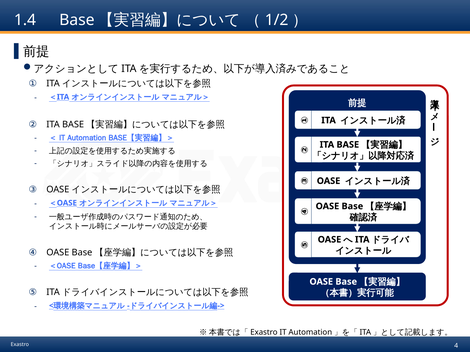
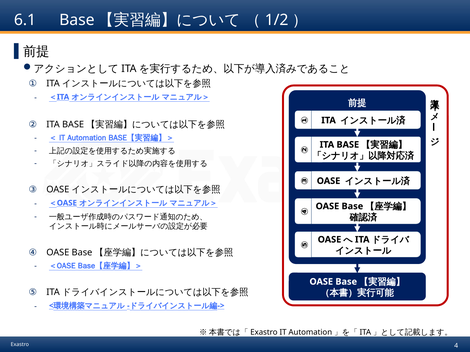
1.4: 1.4 -> 6.1 (25, 20)
